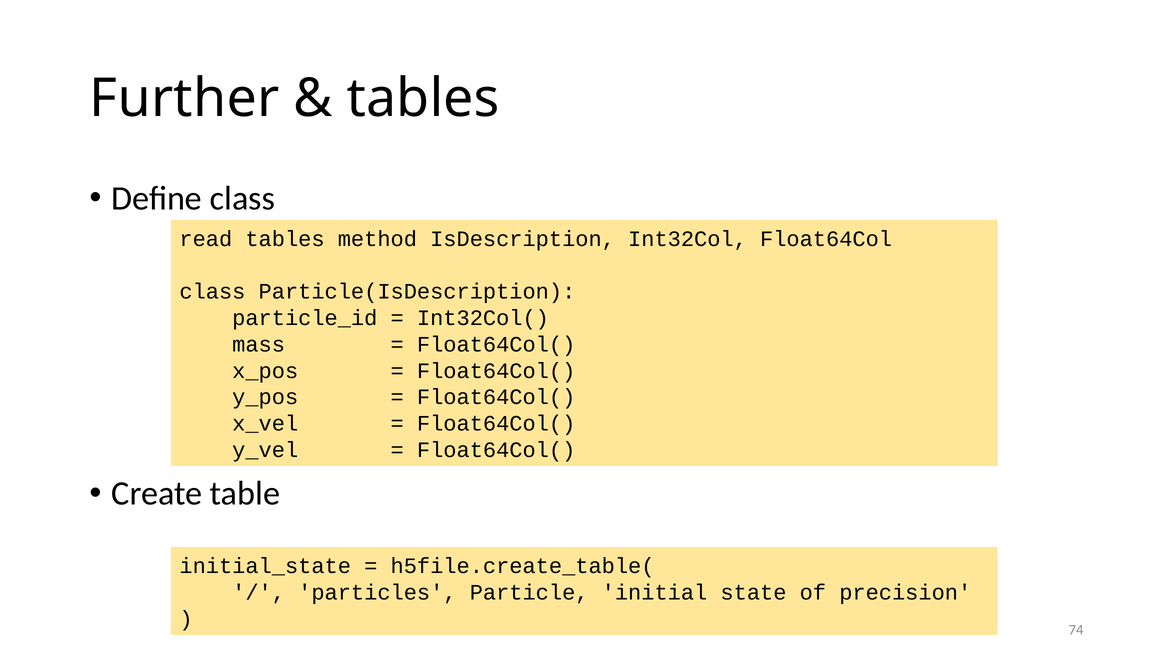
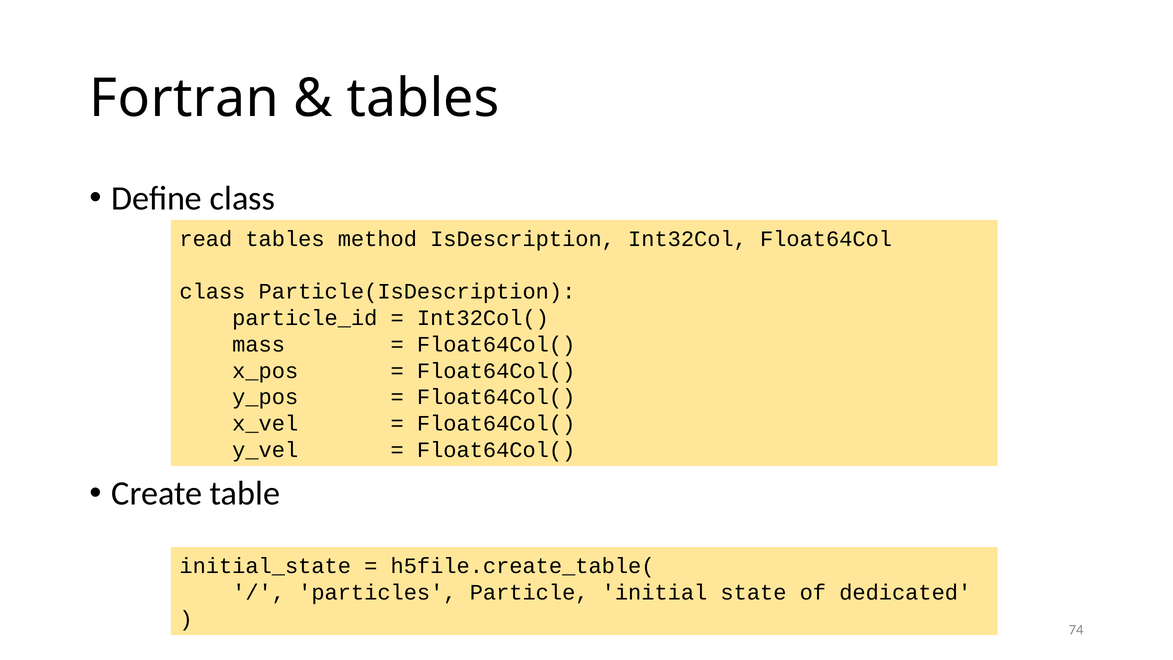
Further: Further -> Fortran (184, 99)
precision: precision -> dedicated (905, 592)
